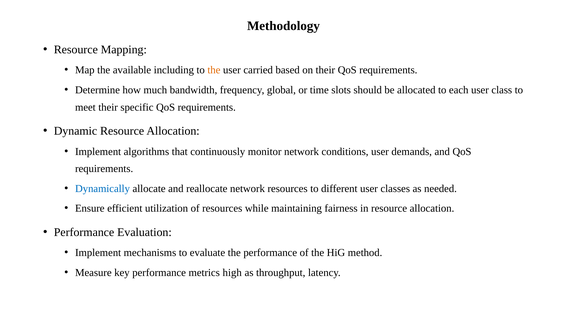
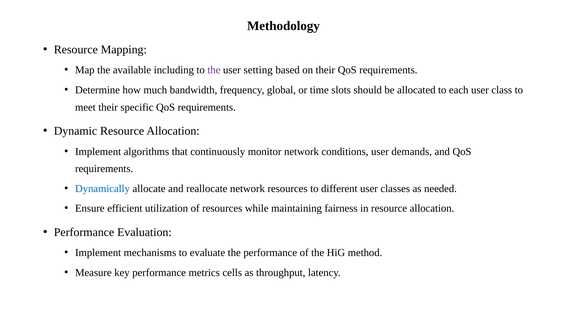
the colour: orange -> purple (214, 70)
carried: carried -> setting (258, 70)
high: high -> cells (232, 273)
